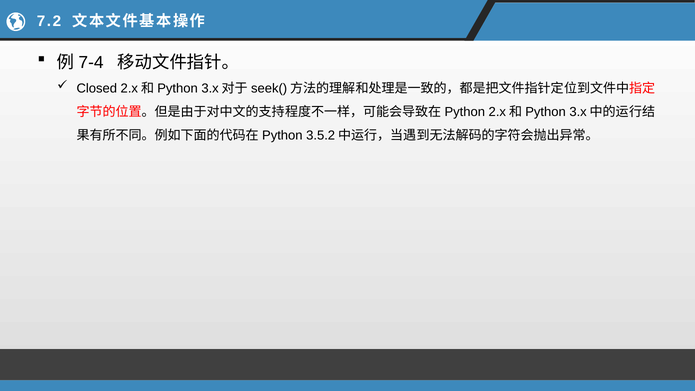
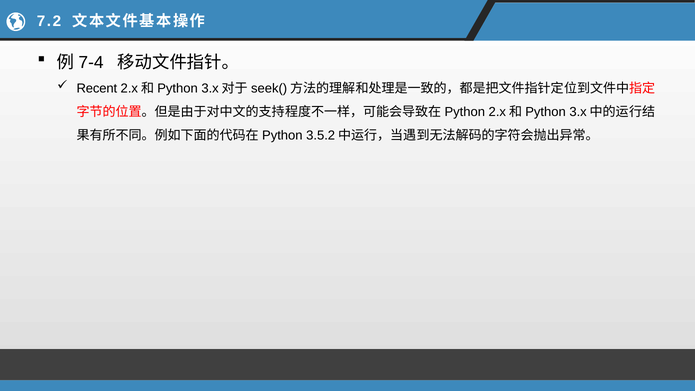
Closed: Closed -> Recent (97, 88)
